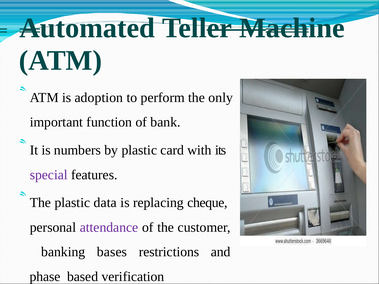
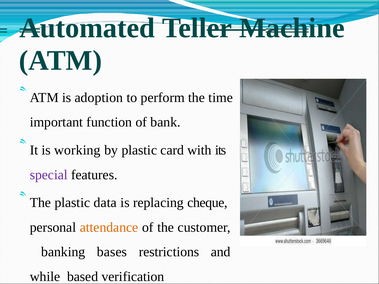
only: only -> time (221, 98)
numbers: numbers -> working (77, 150)
attendance colour: purple -> orange (109, 228)
phase: phase -> while (45, 277)
